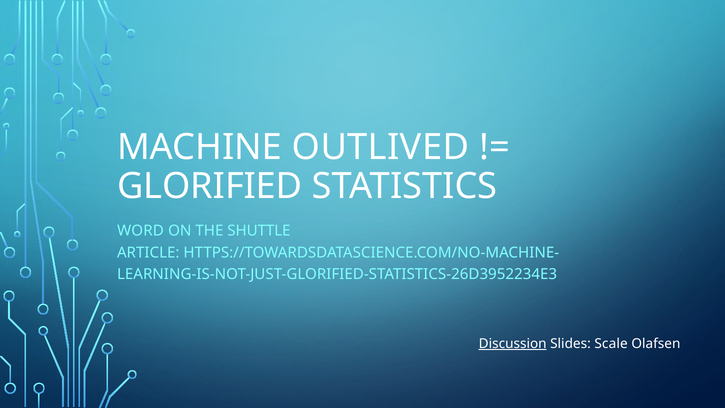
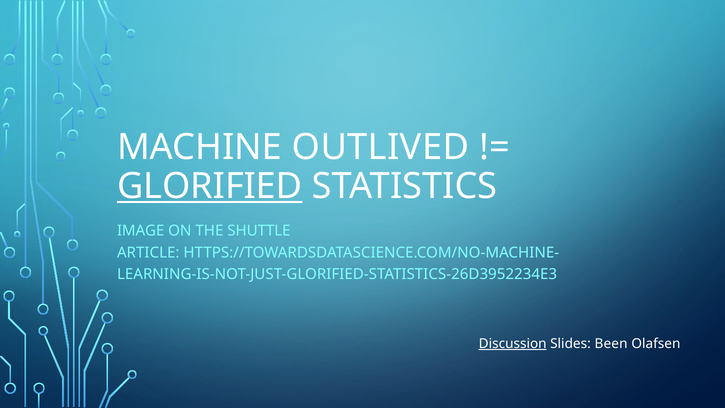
GLORIFIED underline: none -> present (210, 186)
WORD: WORD -> IMAGE (141, 231)
Scale: Scale -> Been (611, 344)
